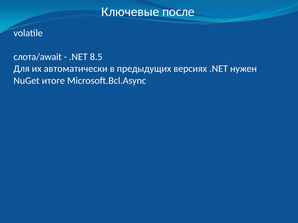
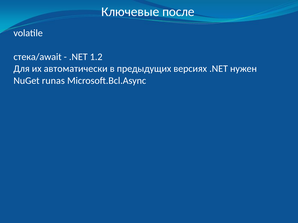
слота/await: слота/await -> стека/await (38, 57)
8.5: 8.5 -> 1.2 (96, 57)
итоге: итоге -> runas (53, 81)
